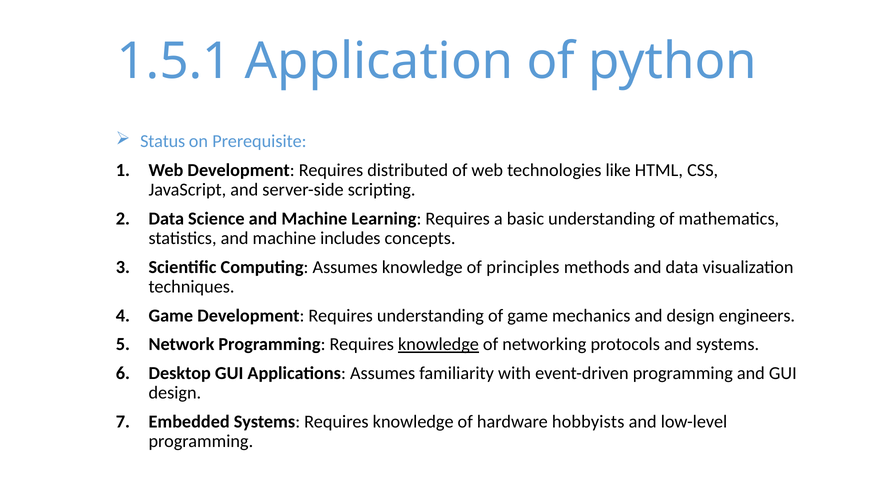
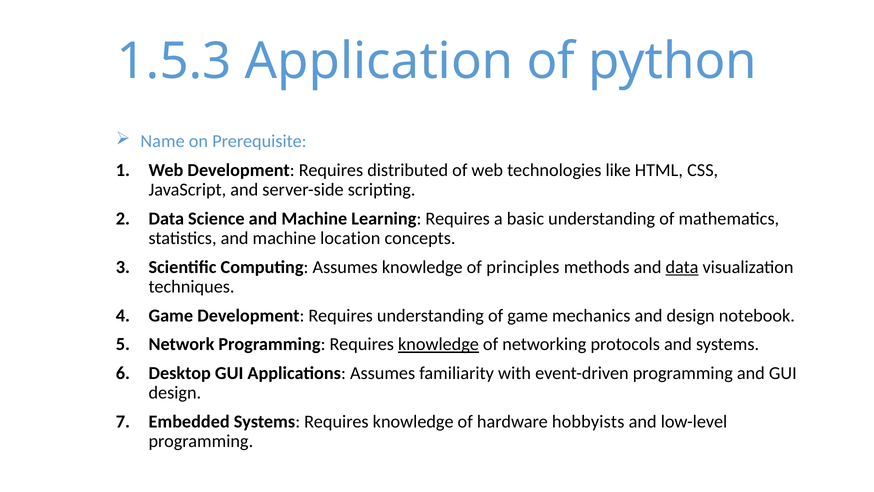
1.5.1: 1.5.1 -> 1.5.3 (174, 62)
Status: Status -> Name (163, 141)
includes: includes -> location (350, 238)
data underline: none -> present (682, 267)
engineers: engineers -> notebook (757, 315)
